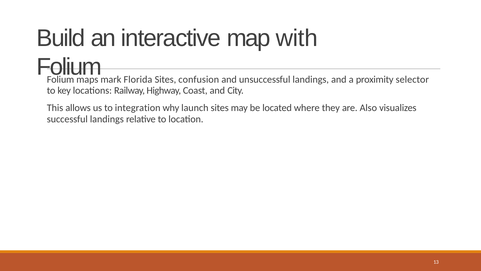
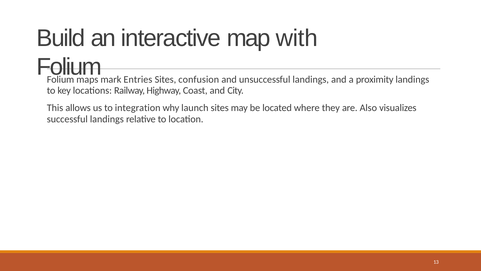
Florida: Florida -> Entries (138, 79)
proximity selector: selector -> landings (412, 79)
